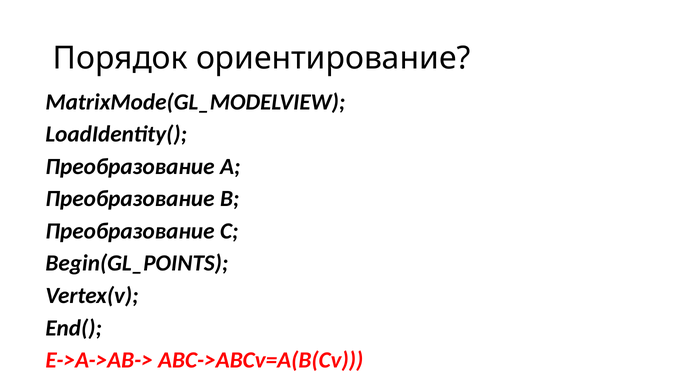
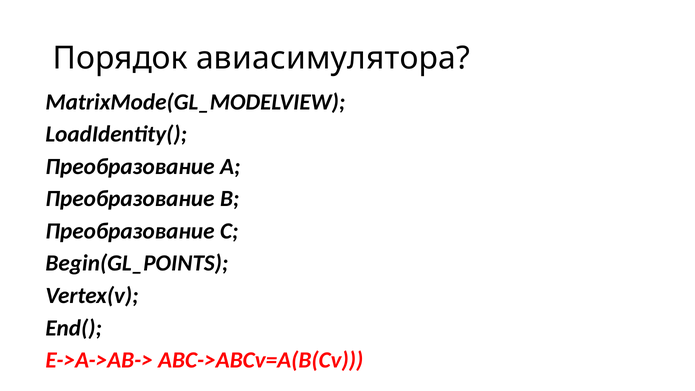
ориентирование: ориентирование -> авиасимулятора (333, 58)
